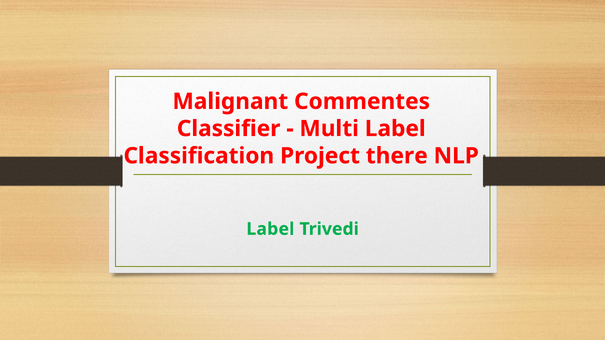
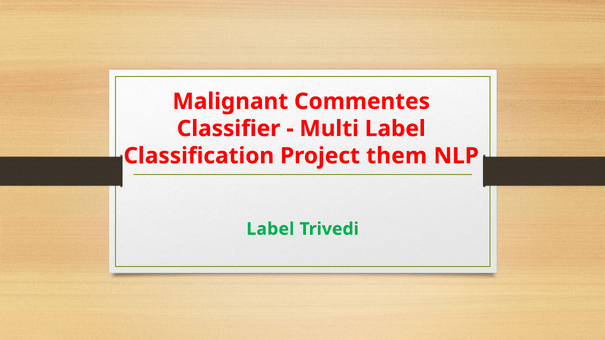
there: there -> them (397, 156)
